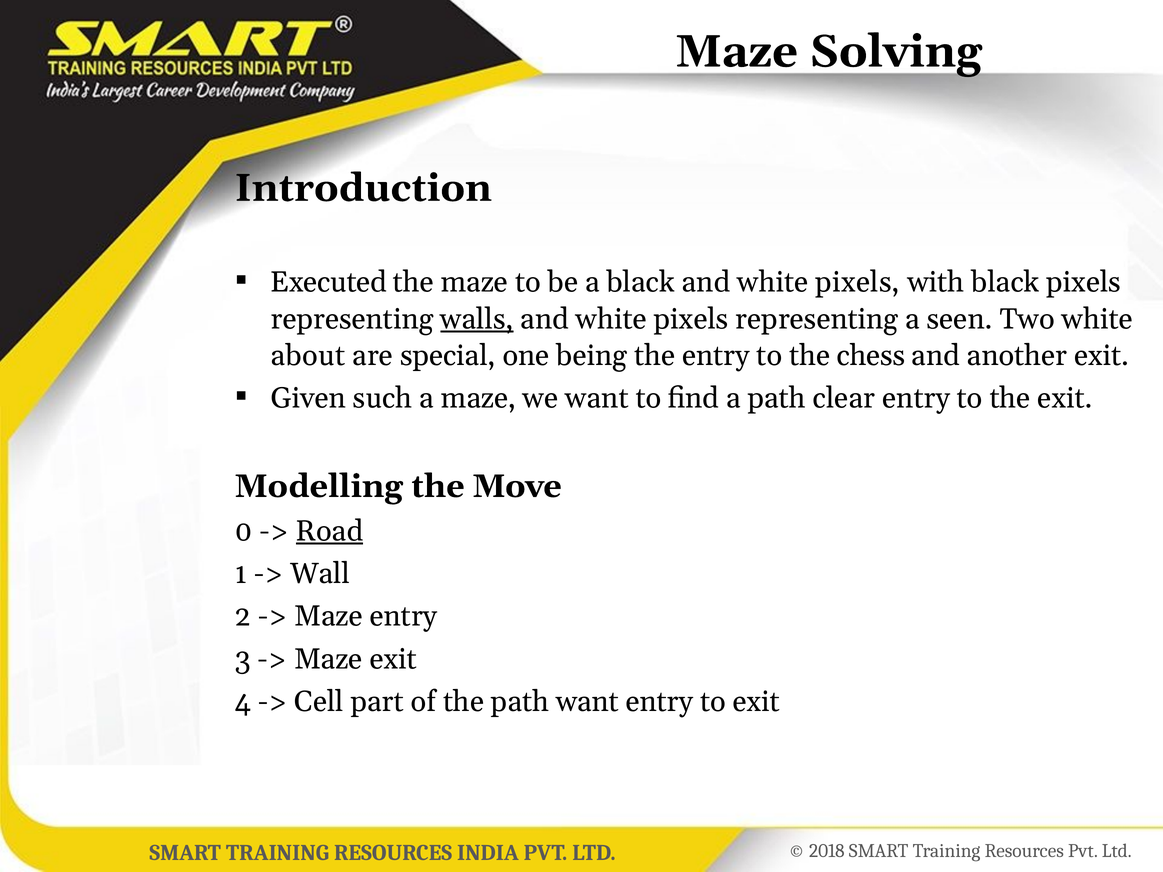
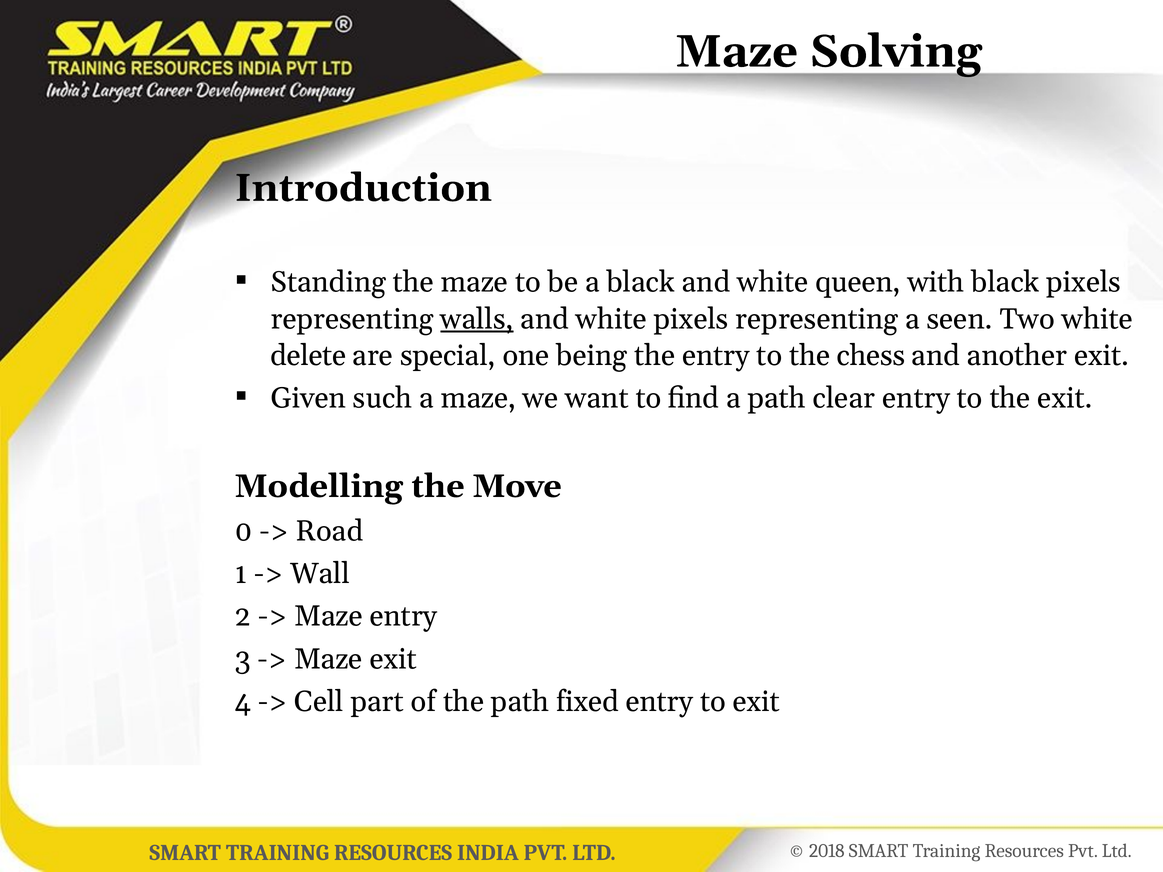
Executed: Executed -> Standing (328, 282)
black and white pixels: pixels -> queen (858, 282)
about: about -> delete (308, 356)
Road underline: present -> none (329, 531)
path want: want -> fixed (587, 702)
